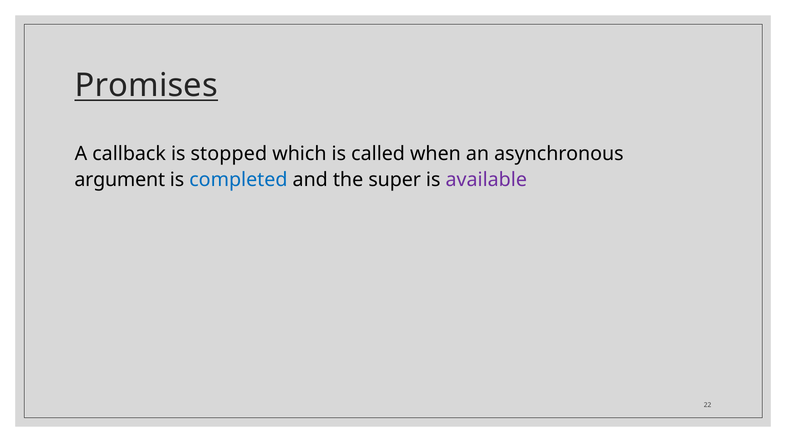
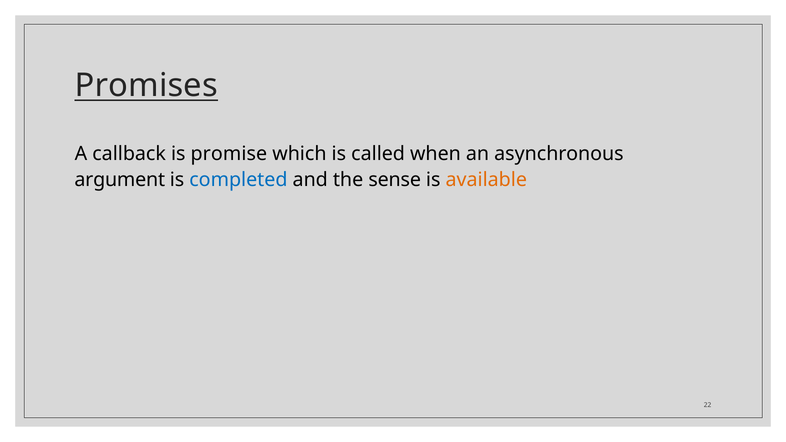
stopped: stopped -> promise (229, 154)
super: super -> sense (395, 180)
available colour: purple -> orange (486, 180)
